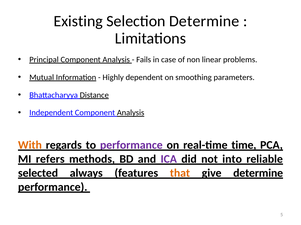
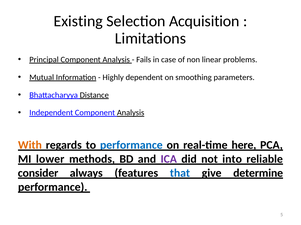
Selection Determine: Determine -> Acquisition (204, 21)
performance colour: purple -> blue (131, 146)
time: time -> here (244, 146)
refers: refers -> lower (50, 160)
selected: selected -> consider (38, 174)
that colour: orange -> blue (180, 174)
